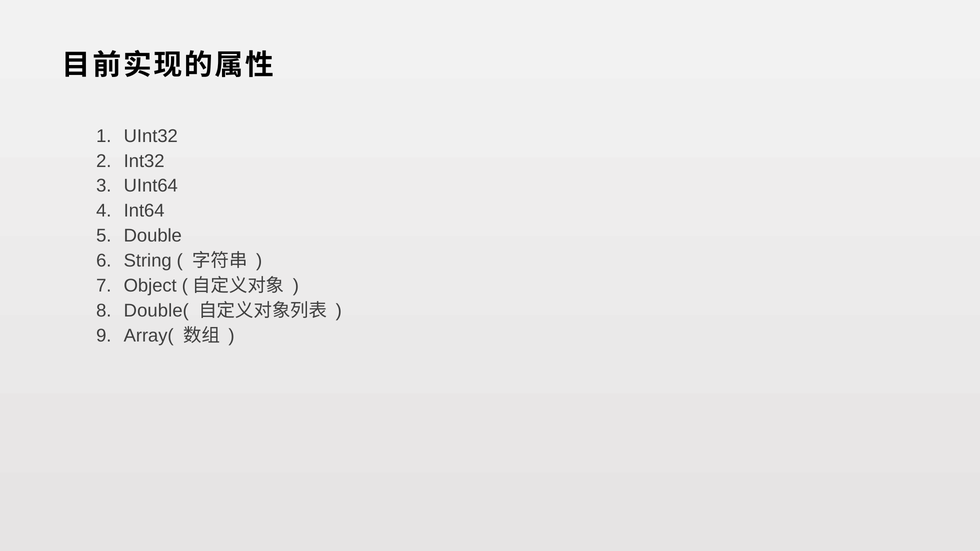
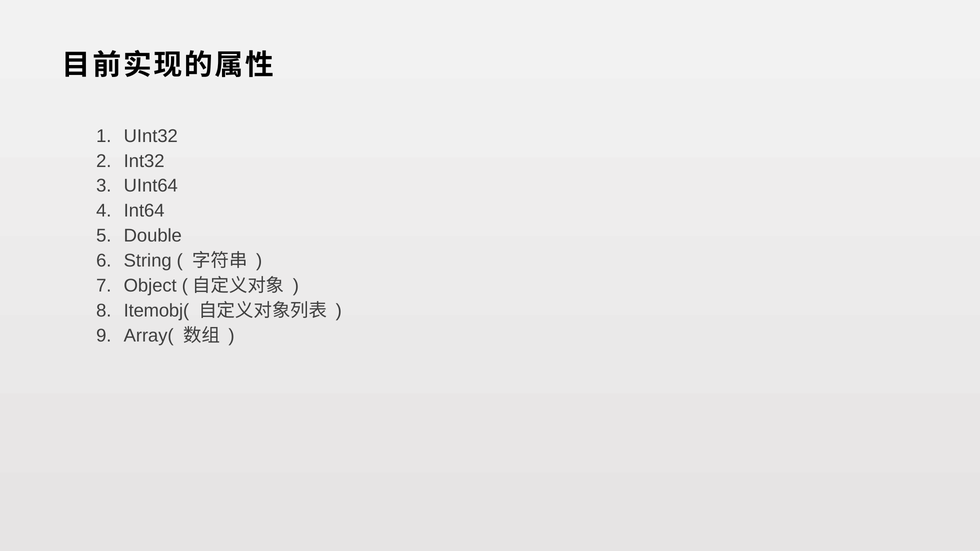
Double(: Double( -> Itemobj( (156, 311)
